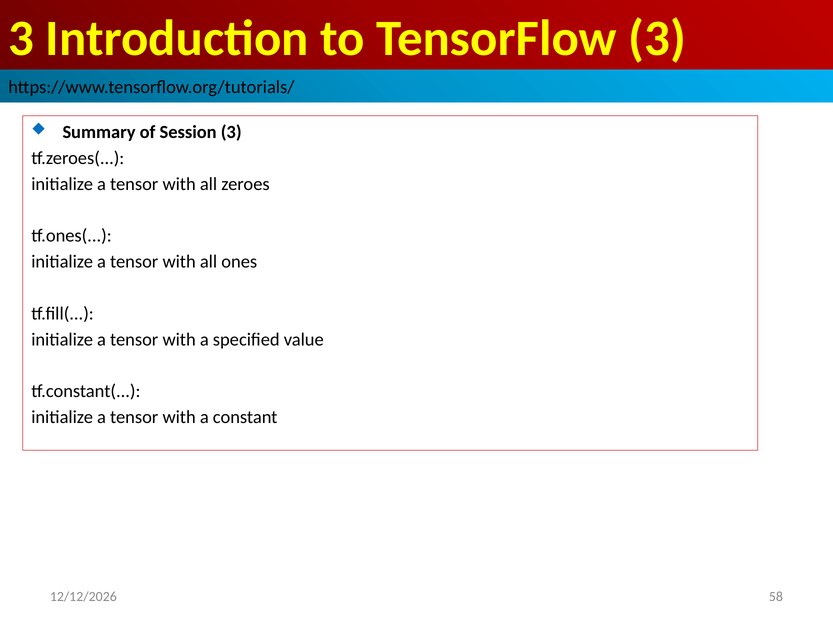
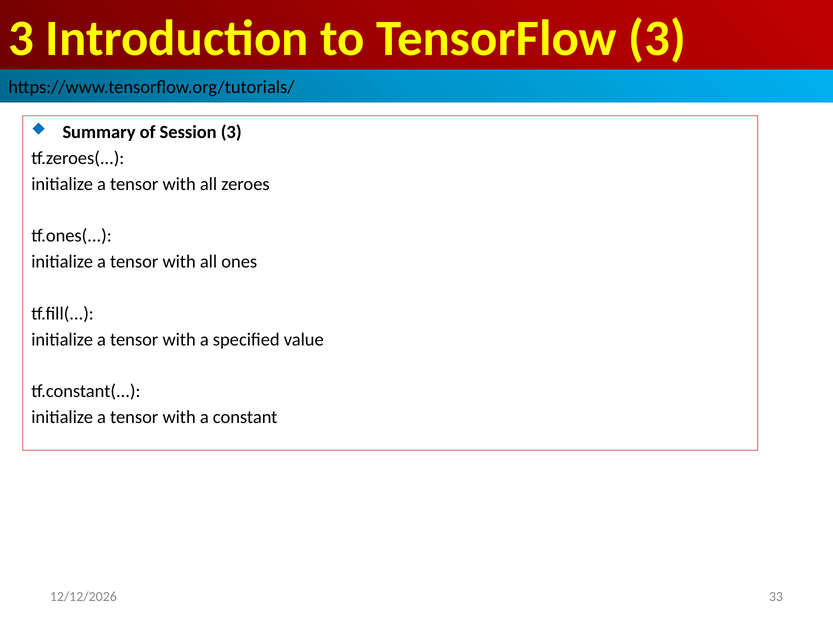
58: 58 -> 33 (776, 596)
